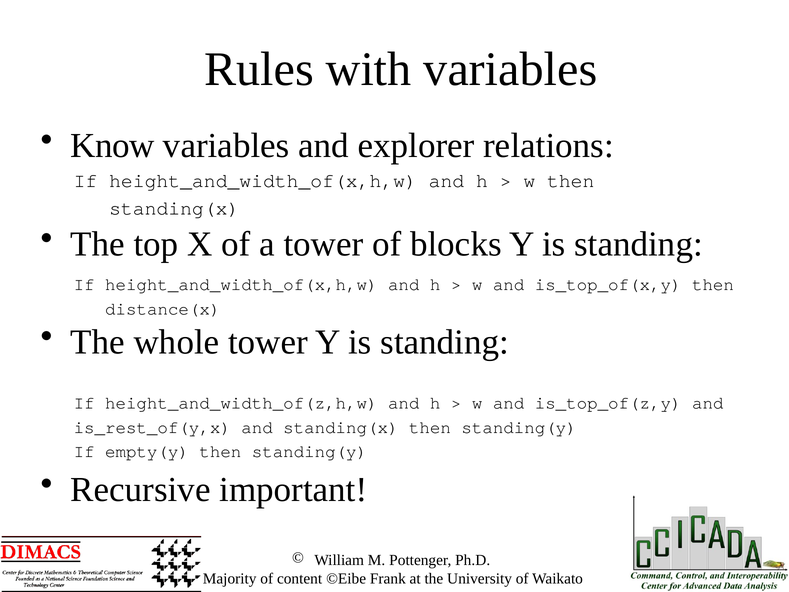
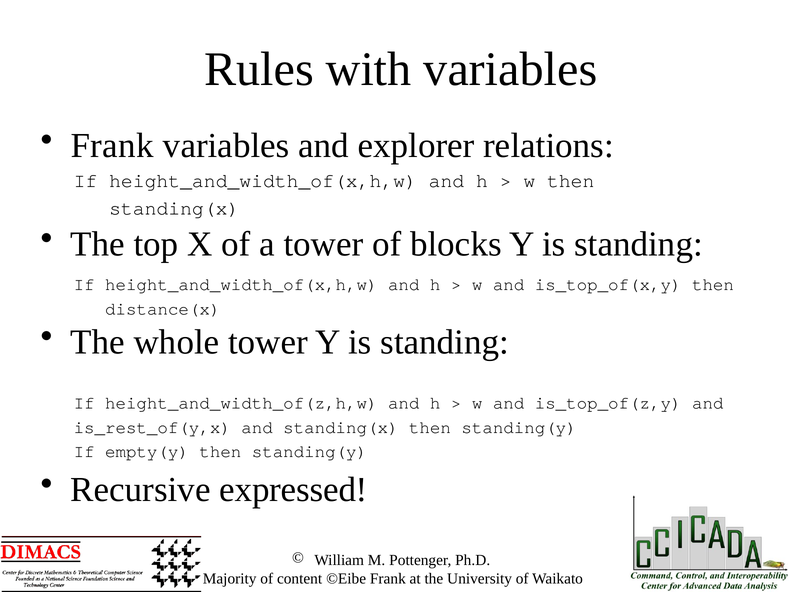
Know: Know -> Frank (112, 146)
important: important -> expressed (293, 490)
